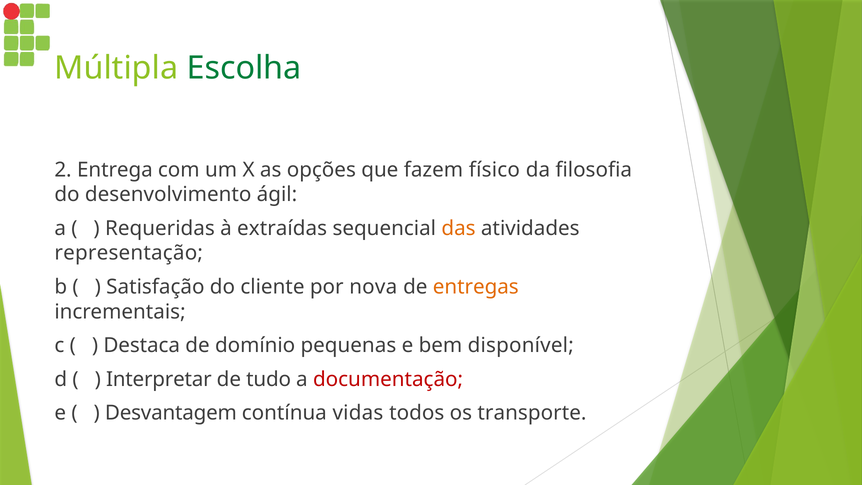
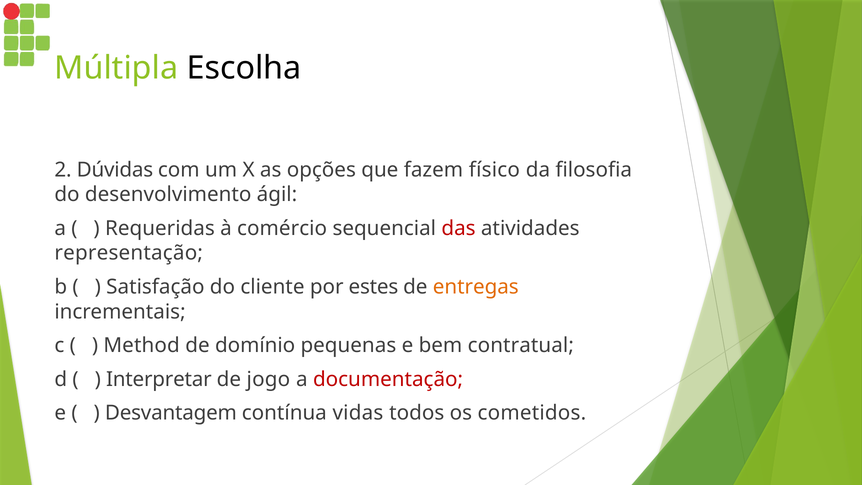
Escolha colour: green -> black (244, 68)
Entrega: Entrega -> Dúvidas (115, 170)
extraídas: extraídas -> comércio (282, 228)
das colour: orange -> red (459, 228)
nova: nova -> estes (373, 287)
Destaca: Destaca -> Method (142, 345)
disponível: disponível -> contratual (521, 345)
tudo: tudo -> jogo (268, 379)
transporte: transporte -> cometidos (532, 413)
